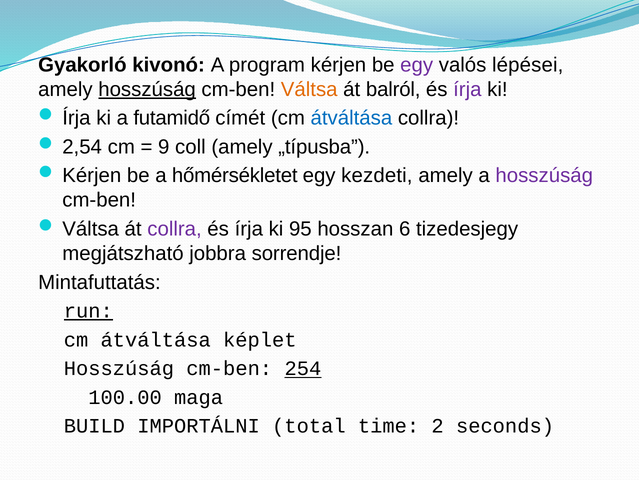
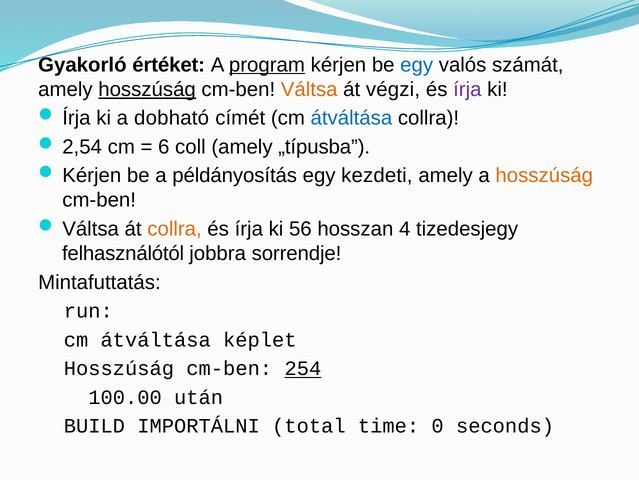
kivonó: kivonó -> értéket (169, 65)
program underline: none -> present (267, 65)
egy colour: purple -> blue (417, 65)
lépései: lépései -> számát (528, 65)
balról: balról -> végzi (393, 89)
futamidő: futamidő -> dobható (172, 118)
9: 9 -> 6 (164, 147)
hőmérsékletet: hőmérsékletet -> példányosítás (235, 175)
hosszúság colour: purple -> orange (544, 175)
collra colour: purple -> orange (175, 229)
95: 95 -> 56 (300, 229)
6: 6 -> 4 (405, 229)
megjátszható: megjátszható -> felhasználótól (123, 253)
run underline: present -> none (88, 311)
maga: maga -> után (199, 397)
2: 2 -> 0 (438, 425)
